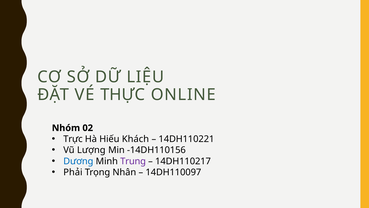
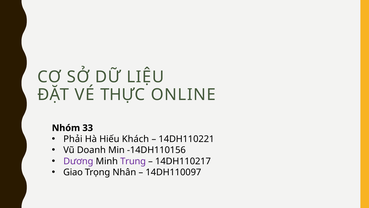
02: 02 -> 33 (88, 128)
Trực: Trực -> Phải (73, 139)
Lượng: Lượng -> Doanh (91, 150)
Dương colour: blue -> purple (78, 161)
Phải: Phải -> Giao (73, 172)
